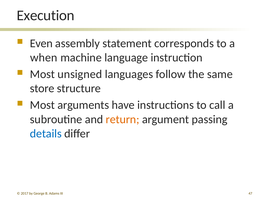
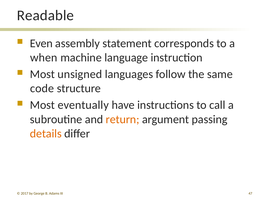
Execution: Execution -> Readable (45, 15)
store: store -> code (42, 89)
arguments: arguments -> eventually (83, 105)
details colour: blue -> orange (46, 134)
